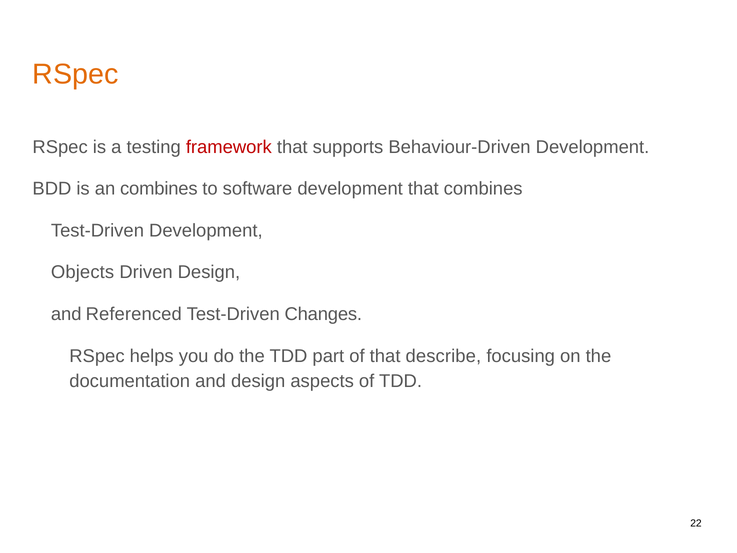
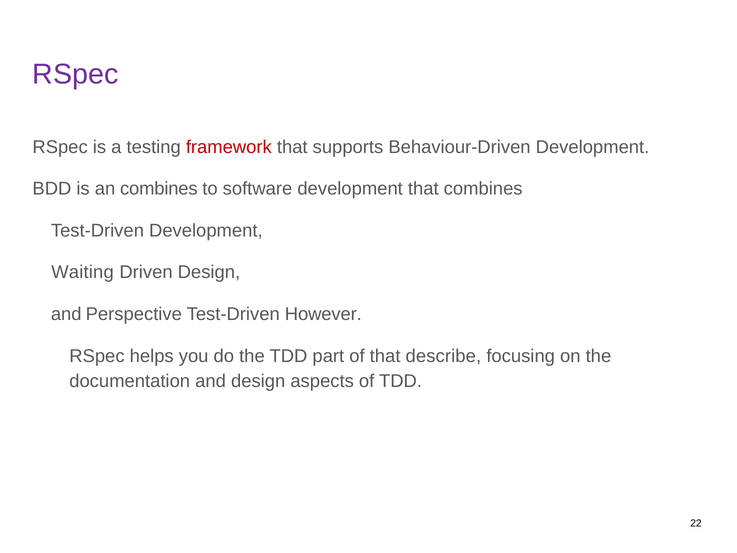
RSpec colour: orange -> purple (75, 74)
Objects: Objects -> Waiting (83, 272)
Referenced: Referenced -> Perspective (134, 314)
Changes: Changes -> However (323, 314)
